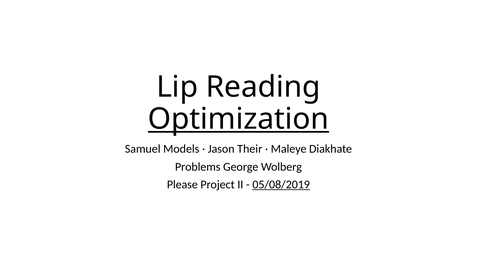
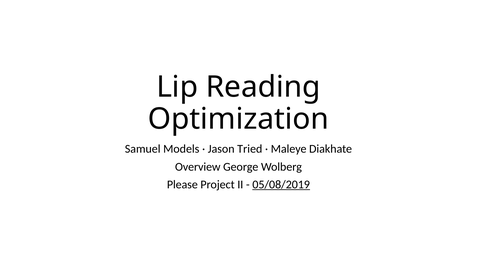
Optimization underline: present -> none (238, 119)
Their: Their -> Tried (250, 149)
Problems: Problems -> Overview (198, 167)
